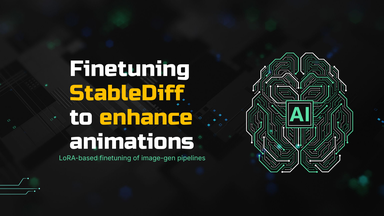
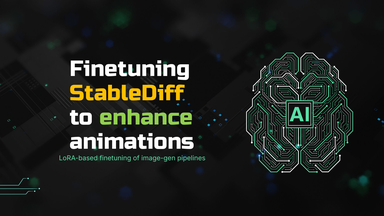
enhance colour: yellow -> light green (146, 117)
